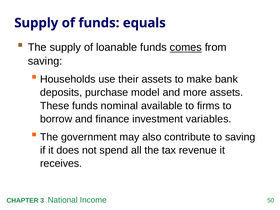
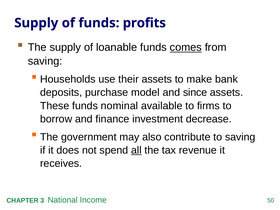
equals: equals -> profits (144, 23)
more: more -> since (195, 92)
variables: variables -> decrease (209, 119)
all underline: none -> present (136, 150)
